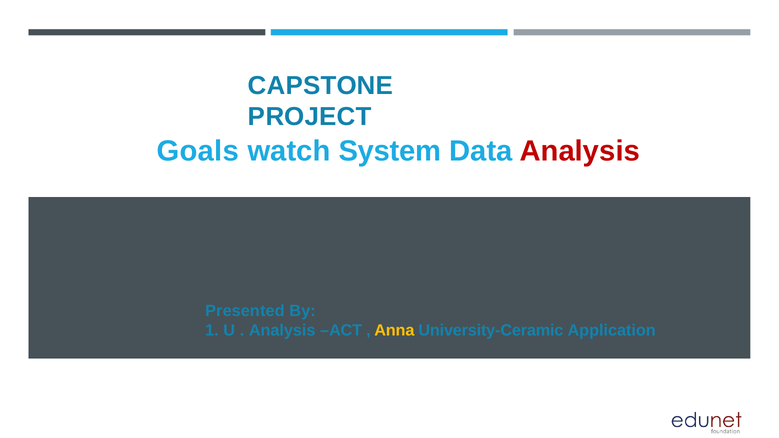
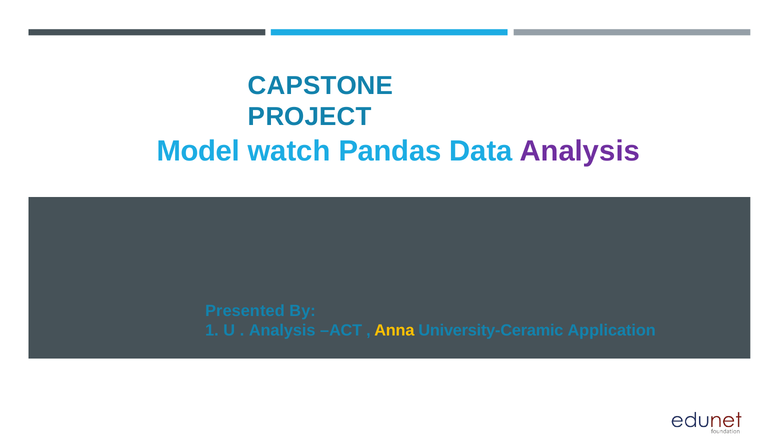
Goals: Goals -> Model (198, 151)
System: System -> Pandas (390, 151)
Analysis colour: red -> purple (580, 151)
